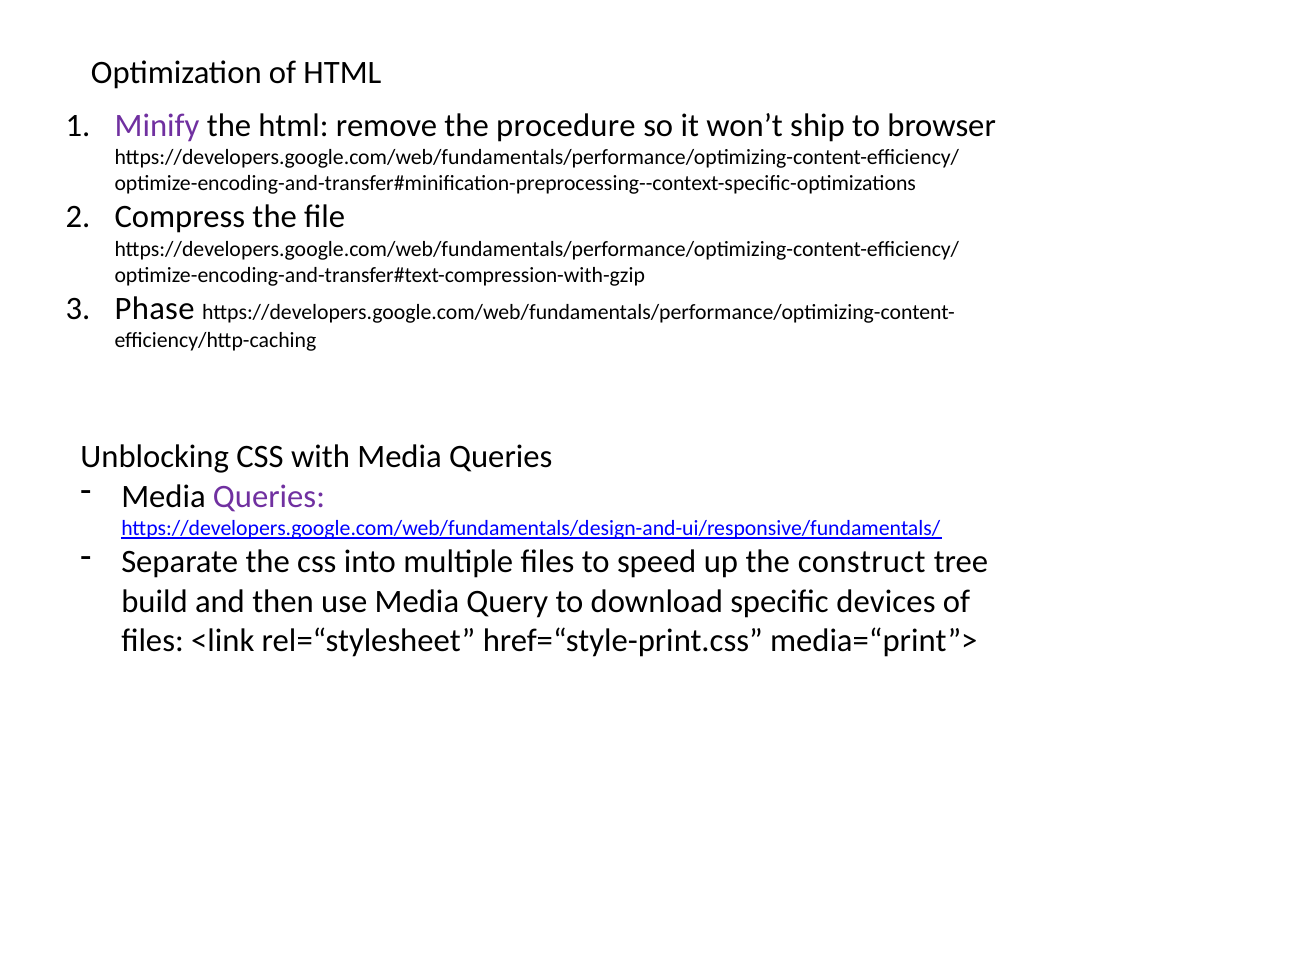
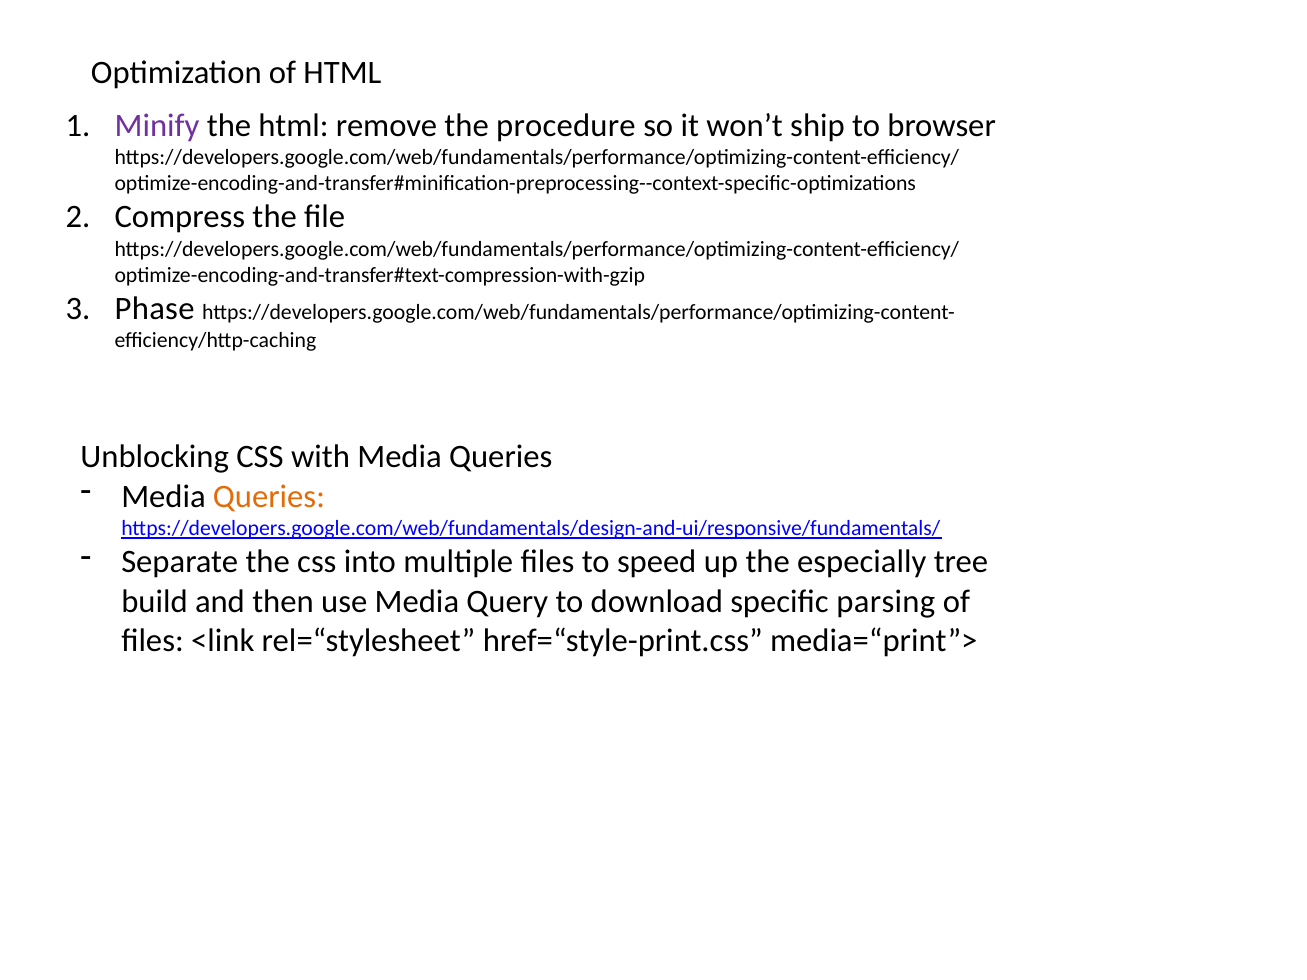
Queries colour: purple -> orange (269, 497)
construct: construct -> especially (862, 562)
devices: devices -> parsing (886, 601)
